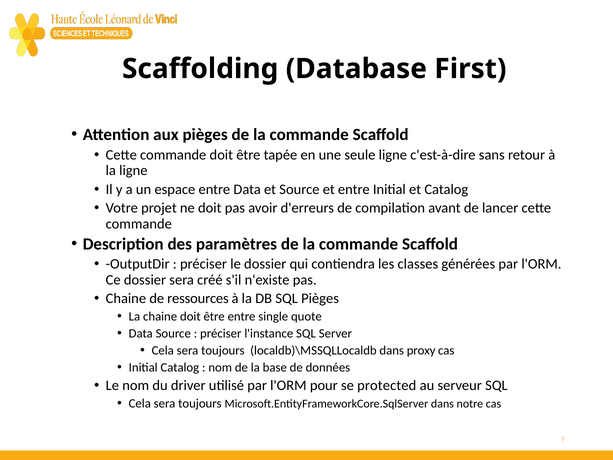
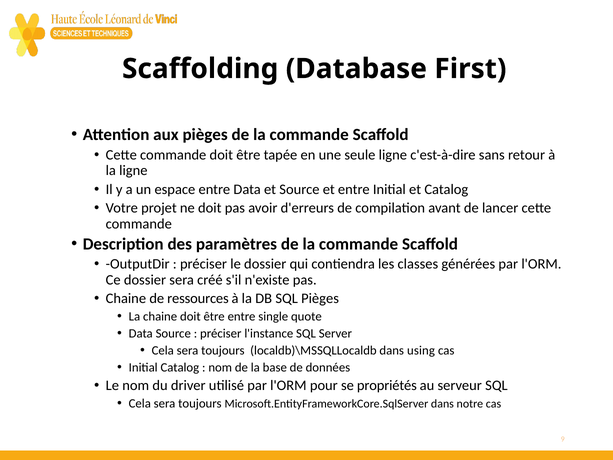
proxy: proxy -> using (421, 350)
protected: protected -> propriétés (387, 385)
